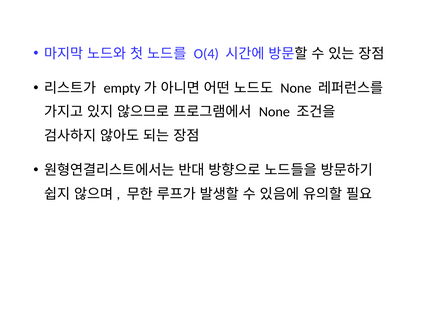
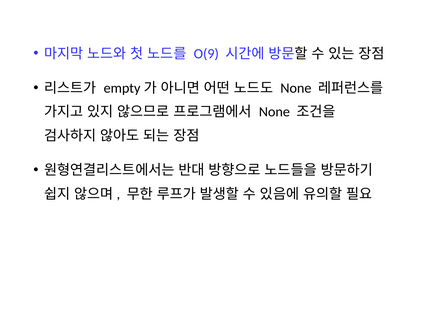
O(4: O(4 -> O(9 (206, 54)
